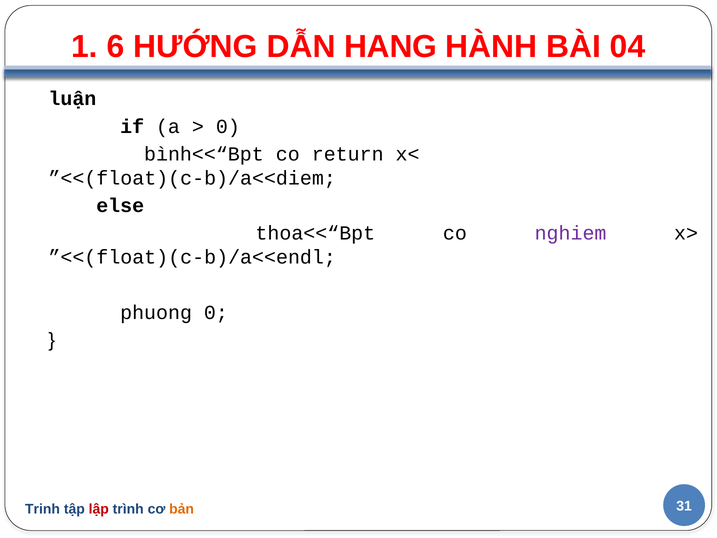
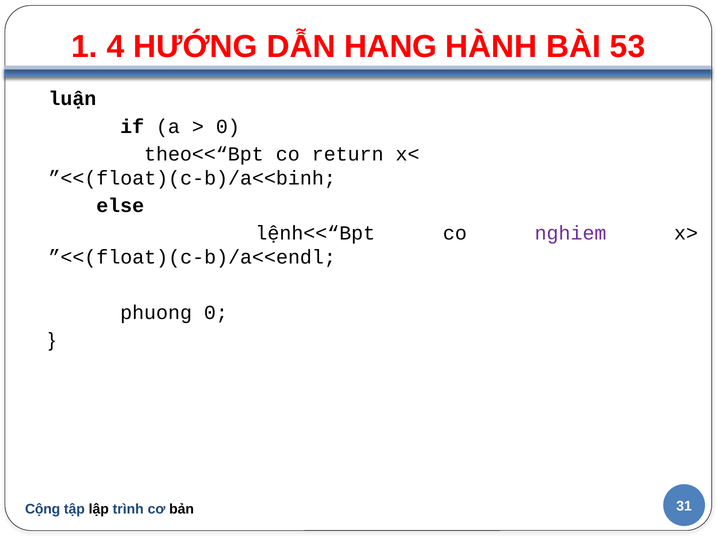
6: 6 -> 4 (115, 47)
04: 04 -> 53 (628, 47)
bình<<“Bpt: bình<<“Bpt -> theo<<“Bpt (204, 154)
”<<(float)(c-b)/a<<diem: ”<<(float)(c-b)/a<<diem -> ”<<(float)(c-b)/a<<binh (192, 178)
thoa<<“Bpt: thoa<<“Bpt -> lệnh<<“Bpt (315, 233)
Trinh: Trinh -> Cộng (43, 509)
lập colour: red -> black (99, 509)
bản colour: orange -> black (182, 509)
